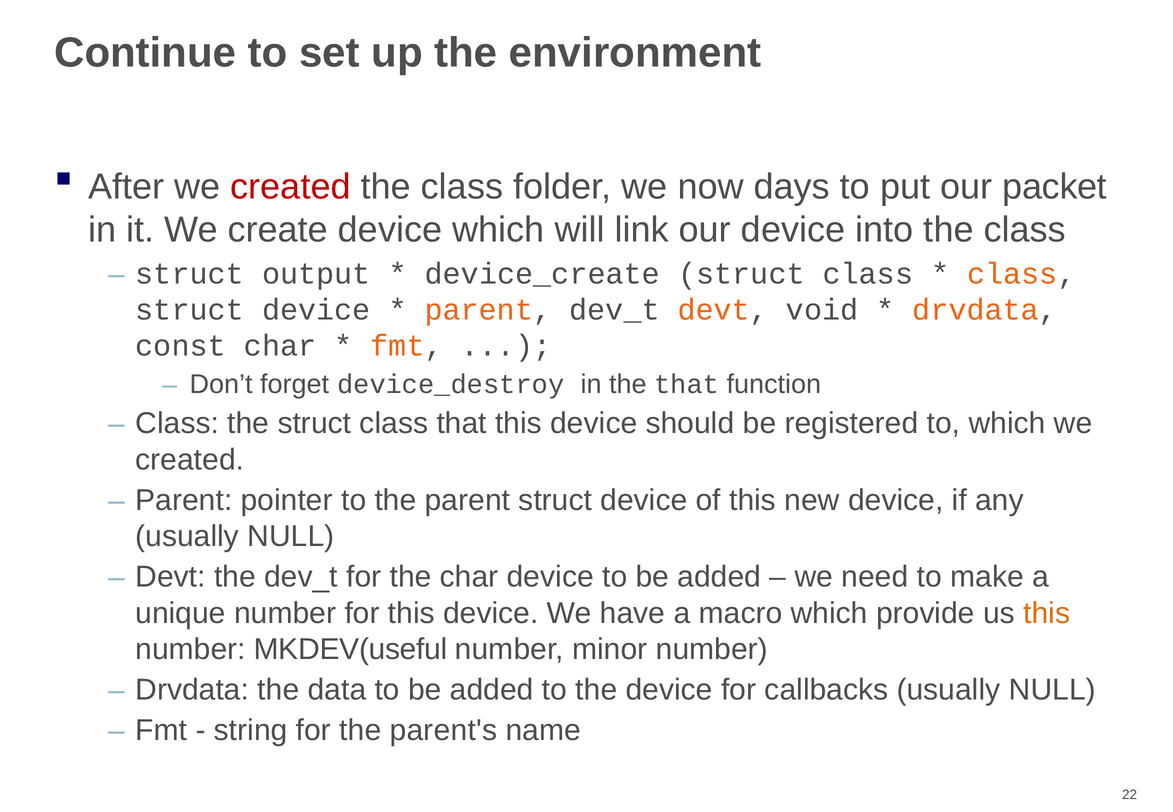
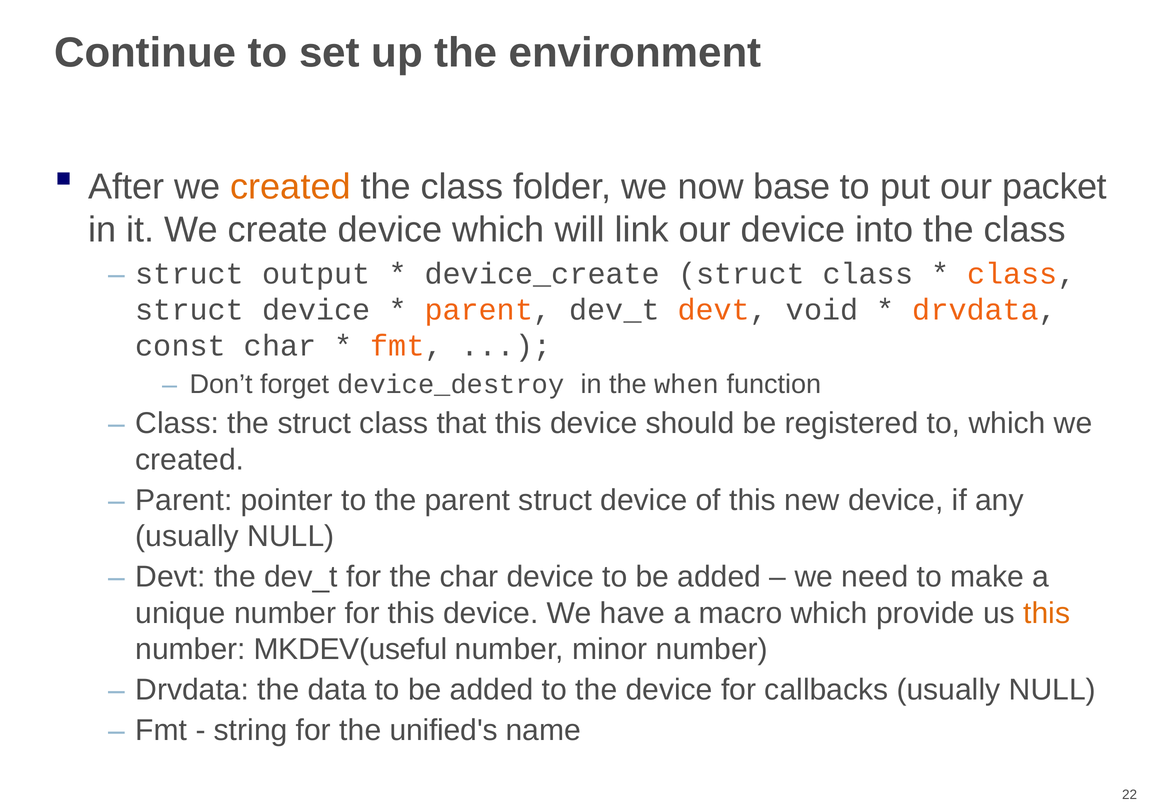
created colour: red -> orange (291, 187)
days: days -> base (792, 187)
the that: that -> when (687, 385)
parent's: parent's -> unified's (444, 730)
